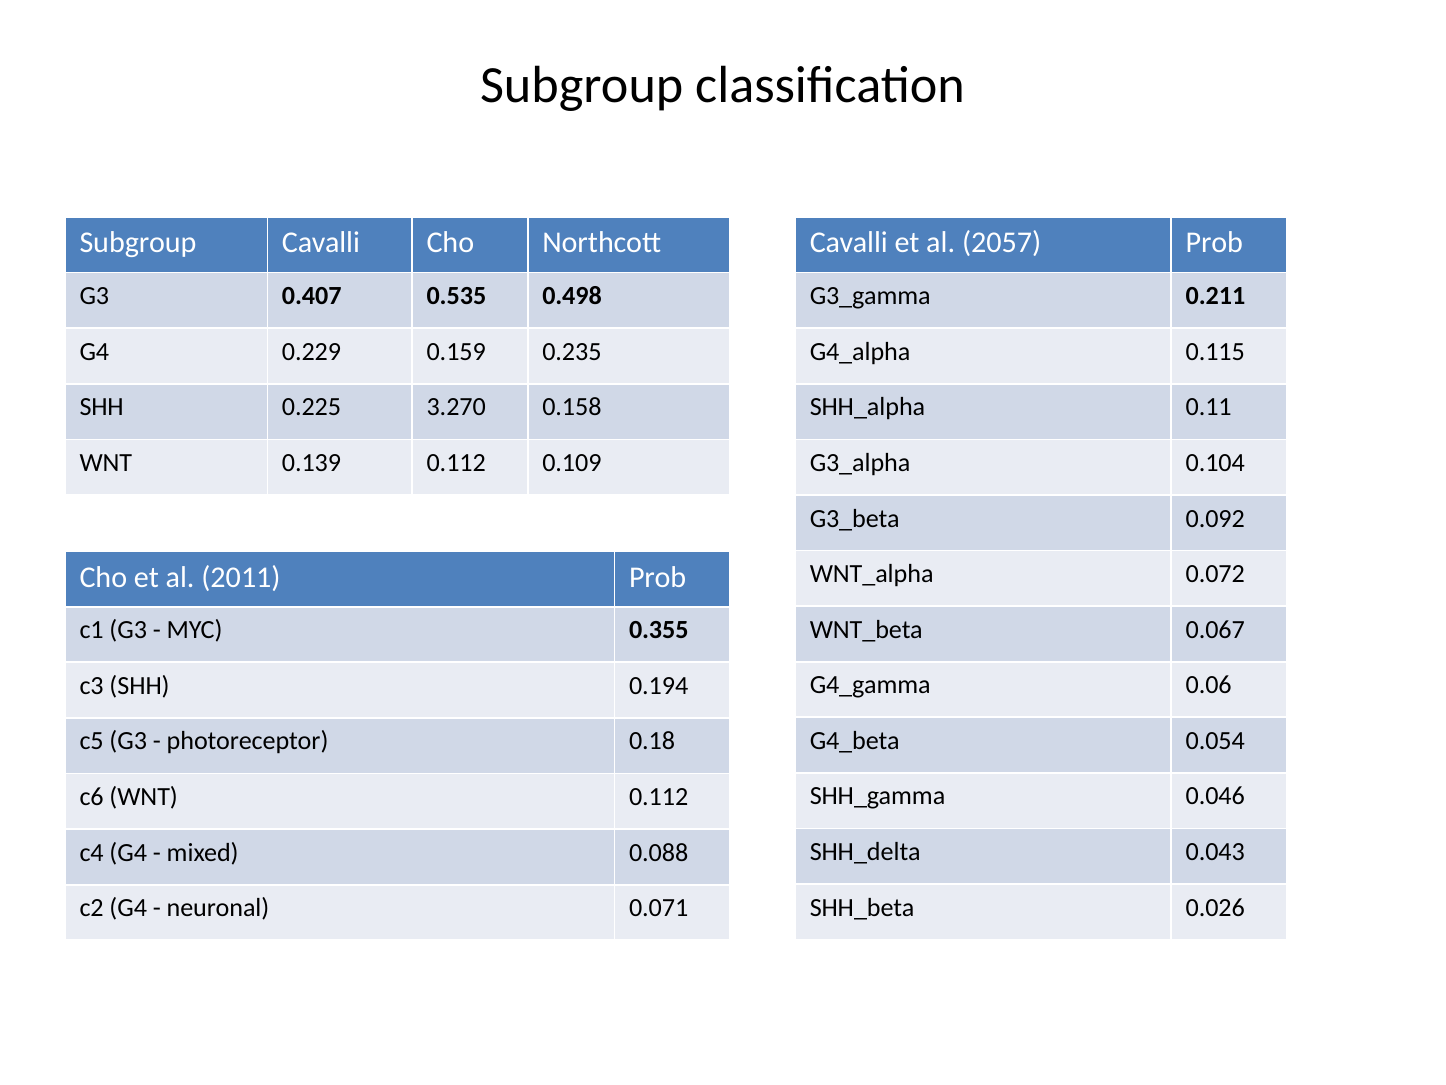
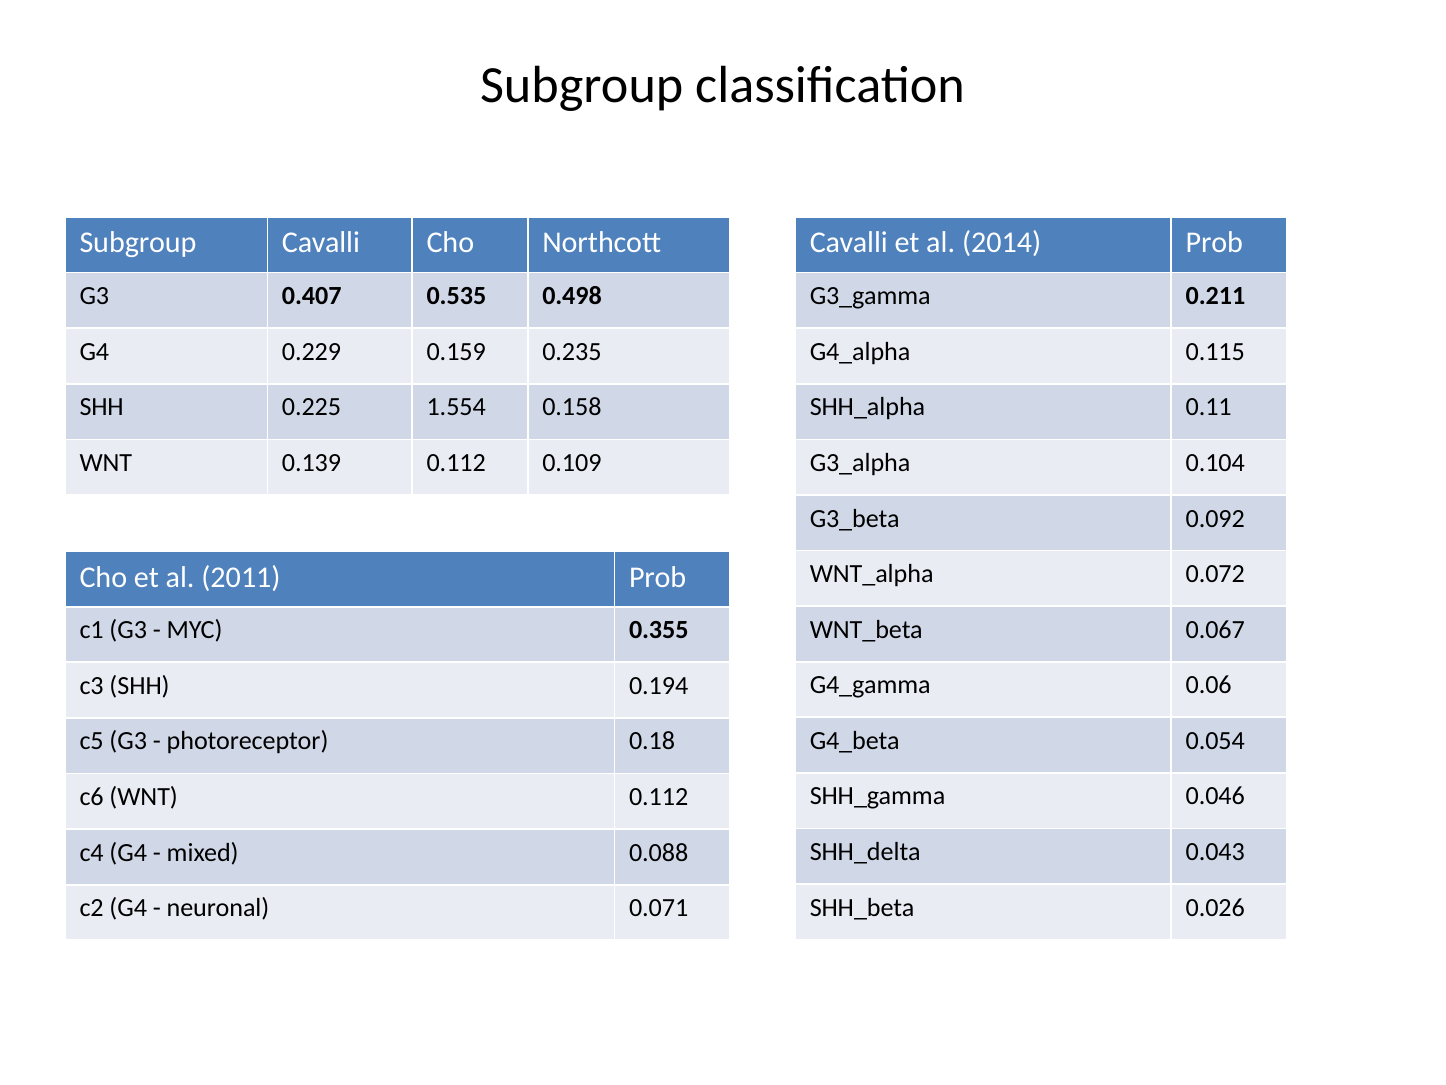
2057: 2057 -> 2014 (1002, 243)
3.270: 3.270 -> 1.554 (456, 407)
